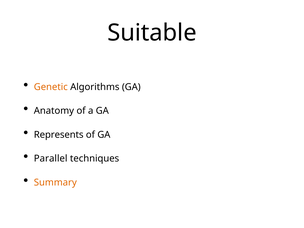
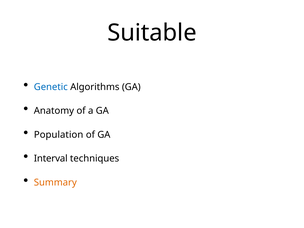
Genetic colour: orange -> blue (51, 87)
Represents: Represents -> Population (59, 135)
Parallel: Parallel -> Interval (51, 159)
